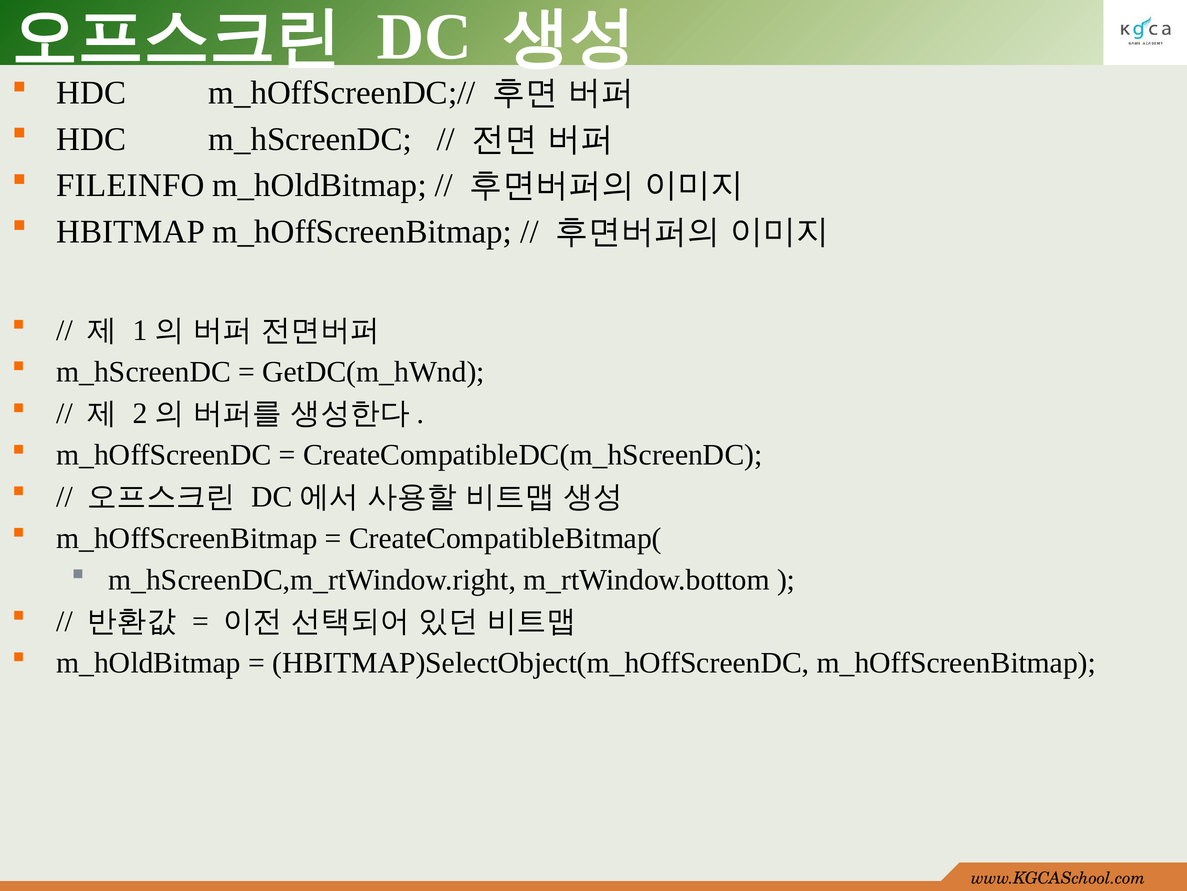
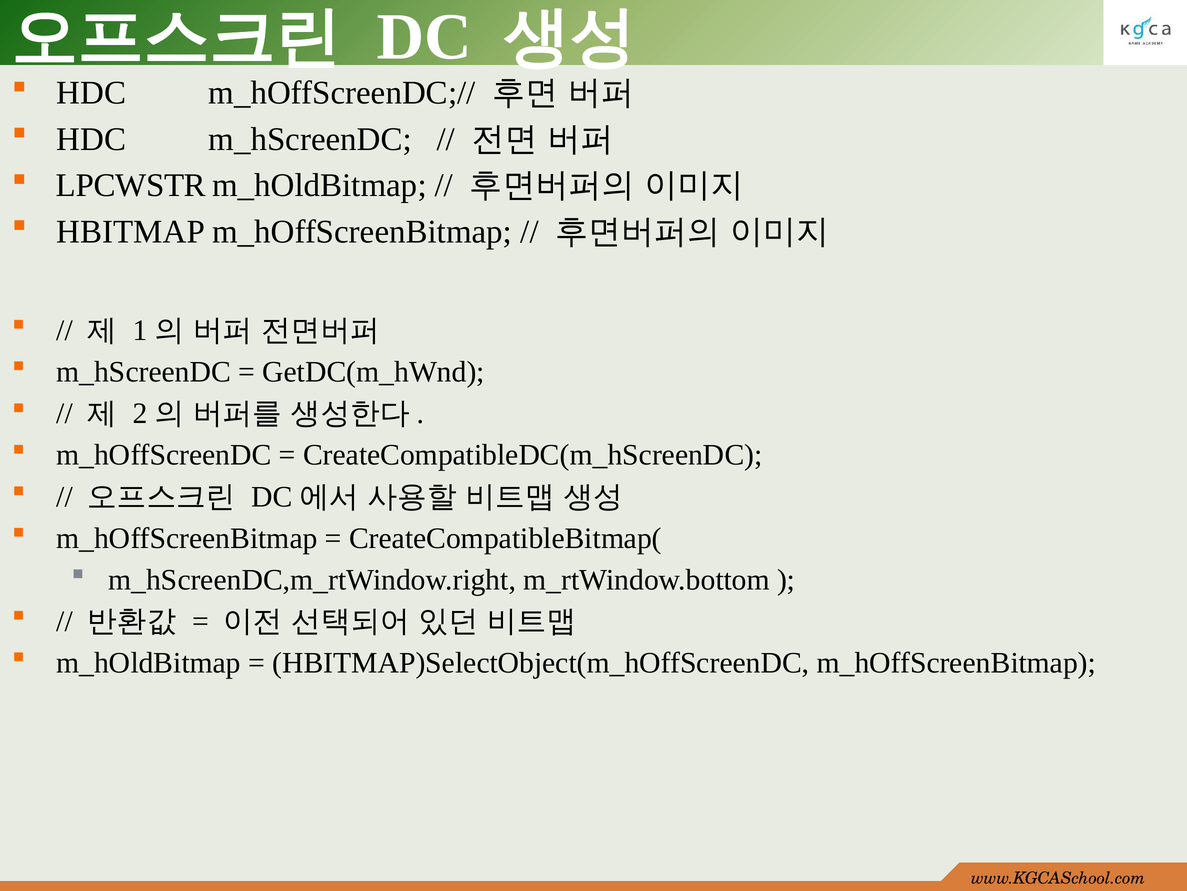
FILEINFO: FILEINFO -> LPCWSTR (131, 185)
